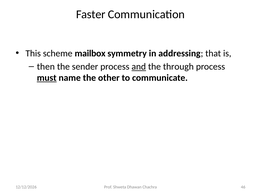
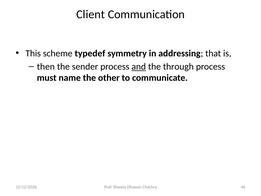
Faster: Faster -> Client (91, 14)
mailbox: mailbox -> typedef (90, 53)
must underline: present -> none (47, 78)
